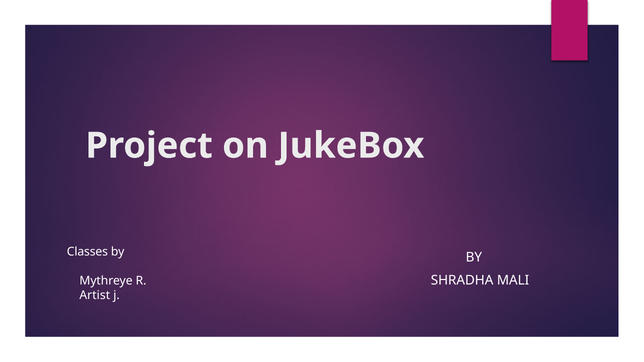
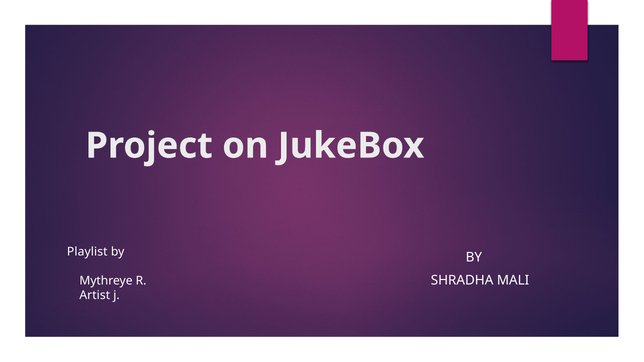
Classes: Classes -> Playlist (87, 252)
